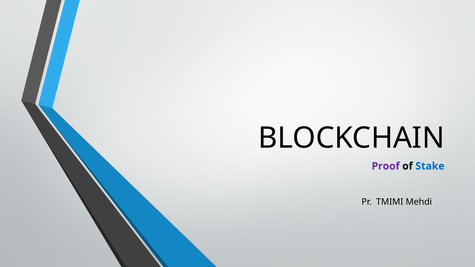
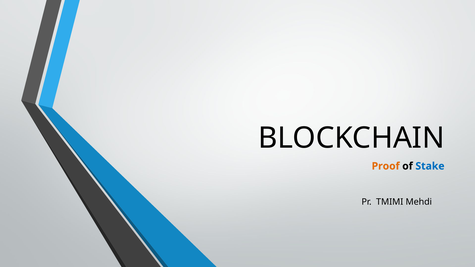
Proof colour: purple -> orange (386, 166)
